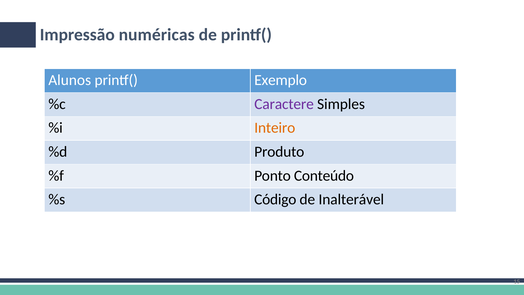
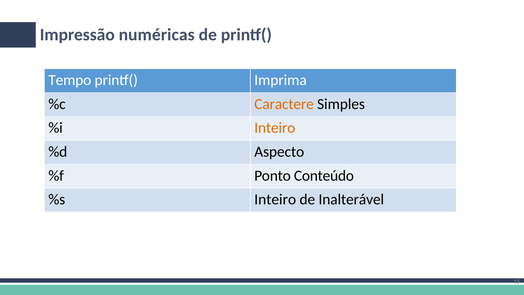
Alunos: Alunos -> Tempo (70, 80)
Exemplo: Exemplo -> Imprima (281, 80)
Caractere colour: purple -> orange (284, 104)
Produto: Produto -> Aspecto (279, 152)
%s Código: Código -> Inteiro (275, 199)
